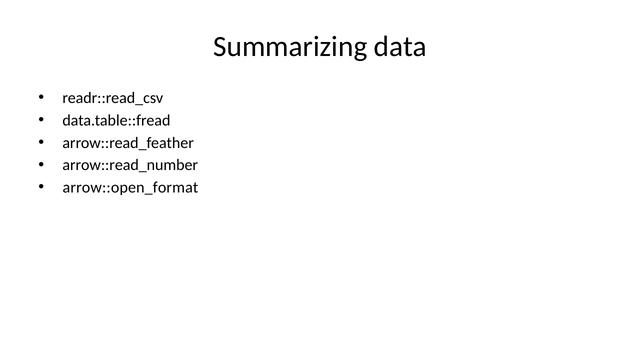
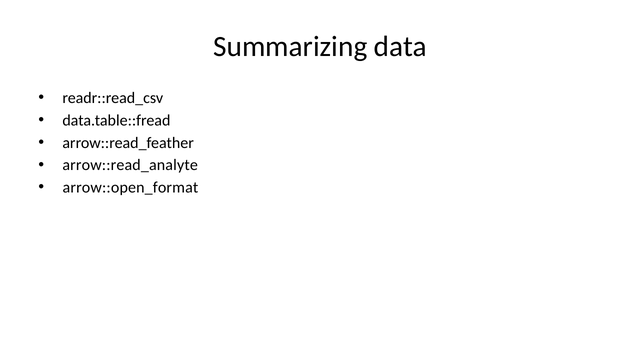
arrow::read_number: arrow::read_number -> arrow::read_analyte (130, 165)
